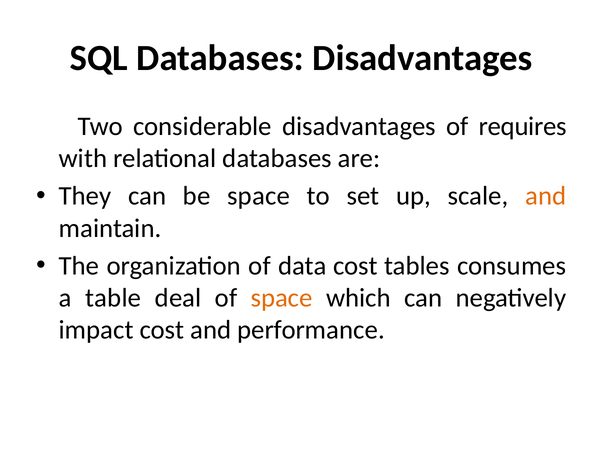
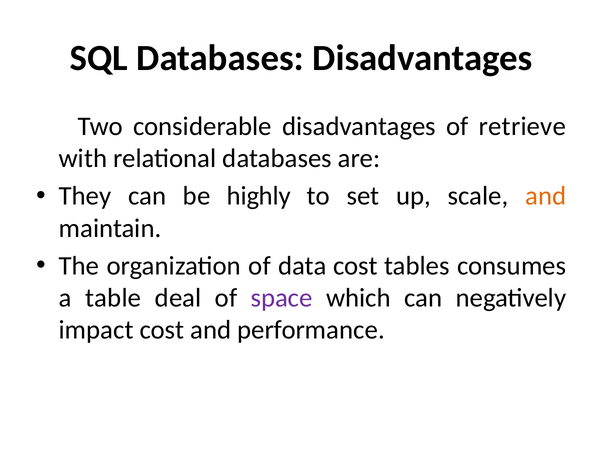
requires: requires -> retrieve (522, 126)
be space: space -> highly (259, 196)
space colour: orange -> purple (282, 298)
